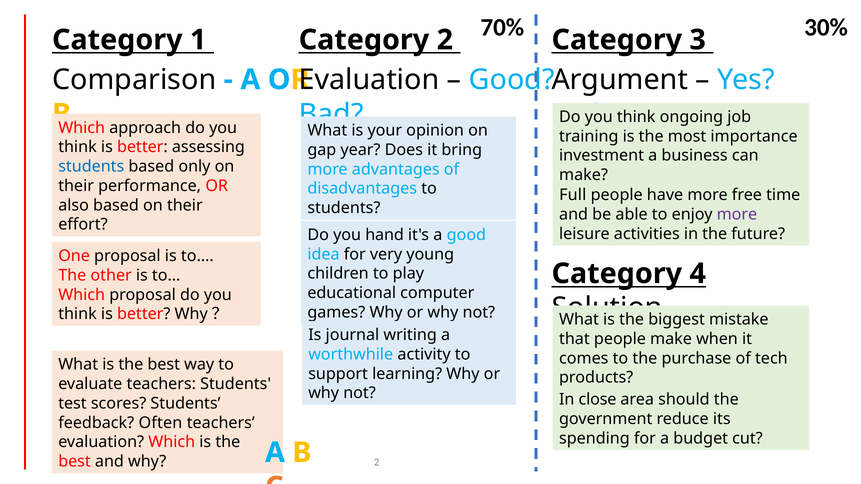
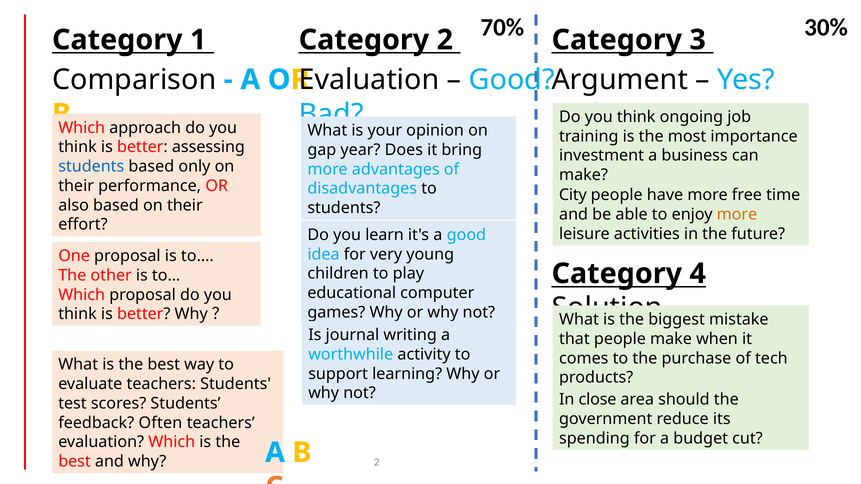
Full: Full -> City (573, 195)
more colour: purple -> orange (737, 215)
hand: hand -> learn (385, 235)
